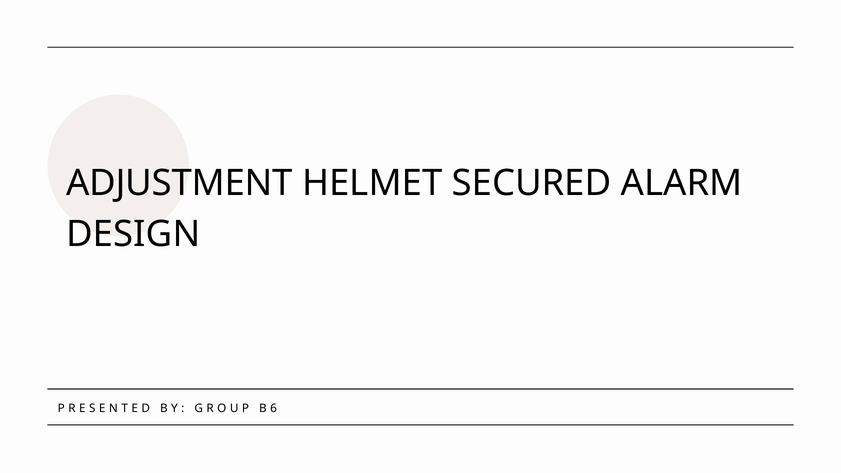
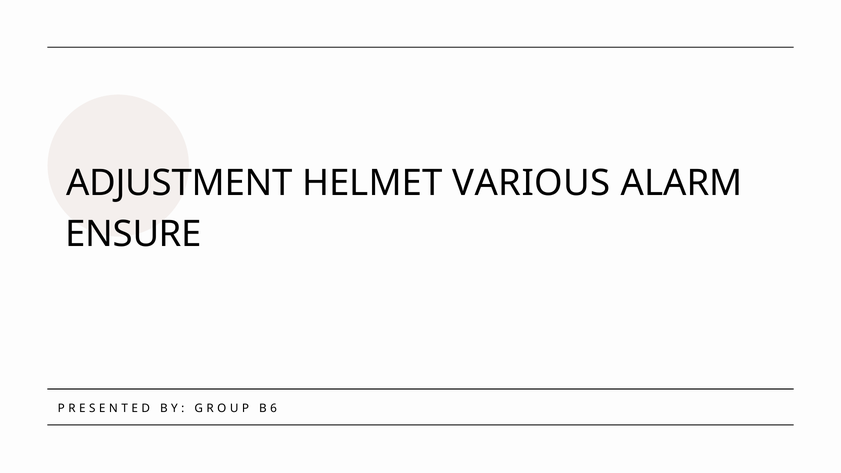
SECURED: SECURED -> VARIOUS (531, 183)
DESIGN: DESIGN -> ENSURE (134, 234)
